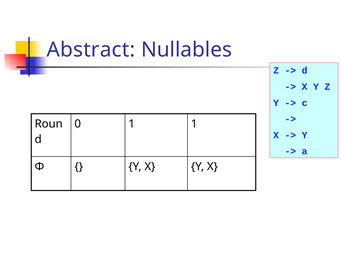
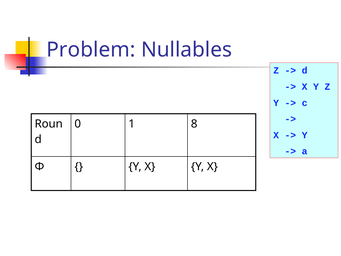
Abstract: Abstract -> Problem (91, 50)
1 1: 1 -> 8 (194, 124)
